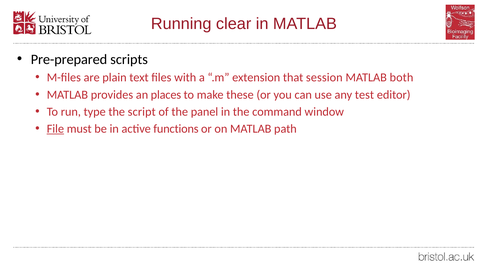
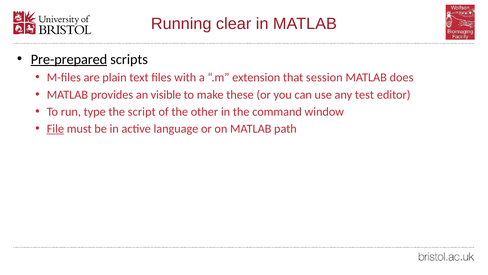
Pre-prepared underline: none -> present (69, 59)
both: both -> does (402, 77)
places: places -> visible (166, 94)
panel: panel -> other (204, 112)
functions: functions -> language (176, 129)
